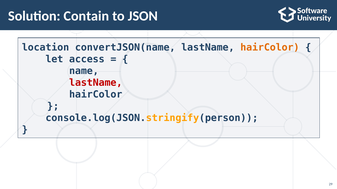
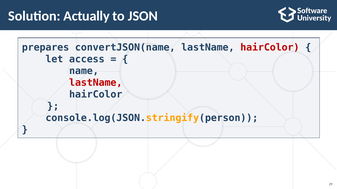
Contain: Contain -> Actually (87, 16)
location: location -> prepares (46, 47)
hairColor colour: orange -> red (270, 47)
